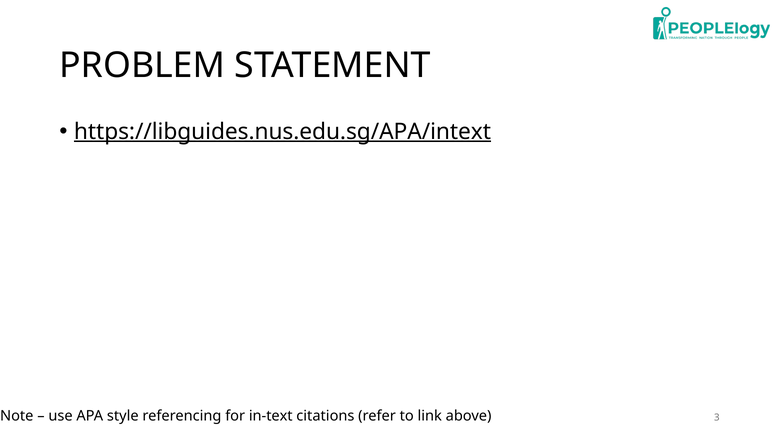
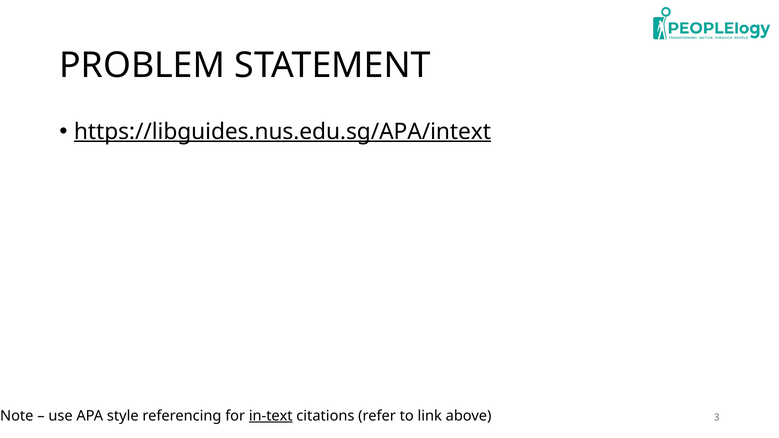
in-text underline: none -> present (271, 416)
